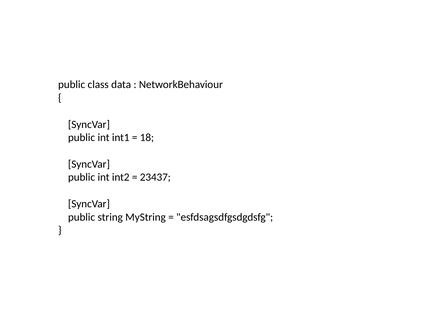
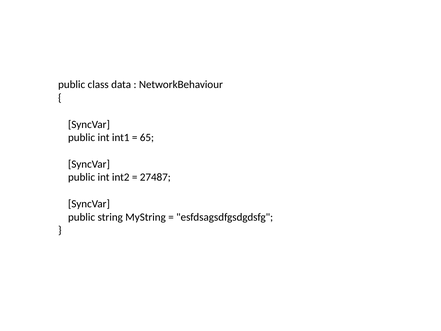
18: 18 -> 65 (147, 138)
23437: 23437 -> 27487 (155, 177)
